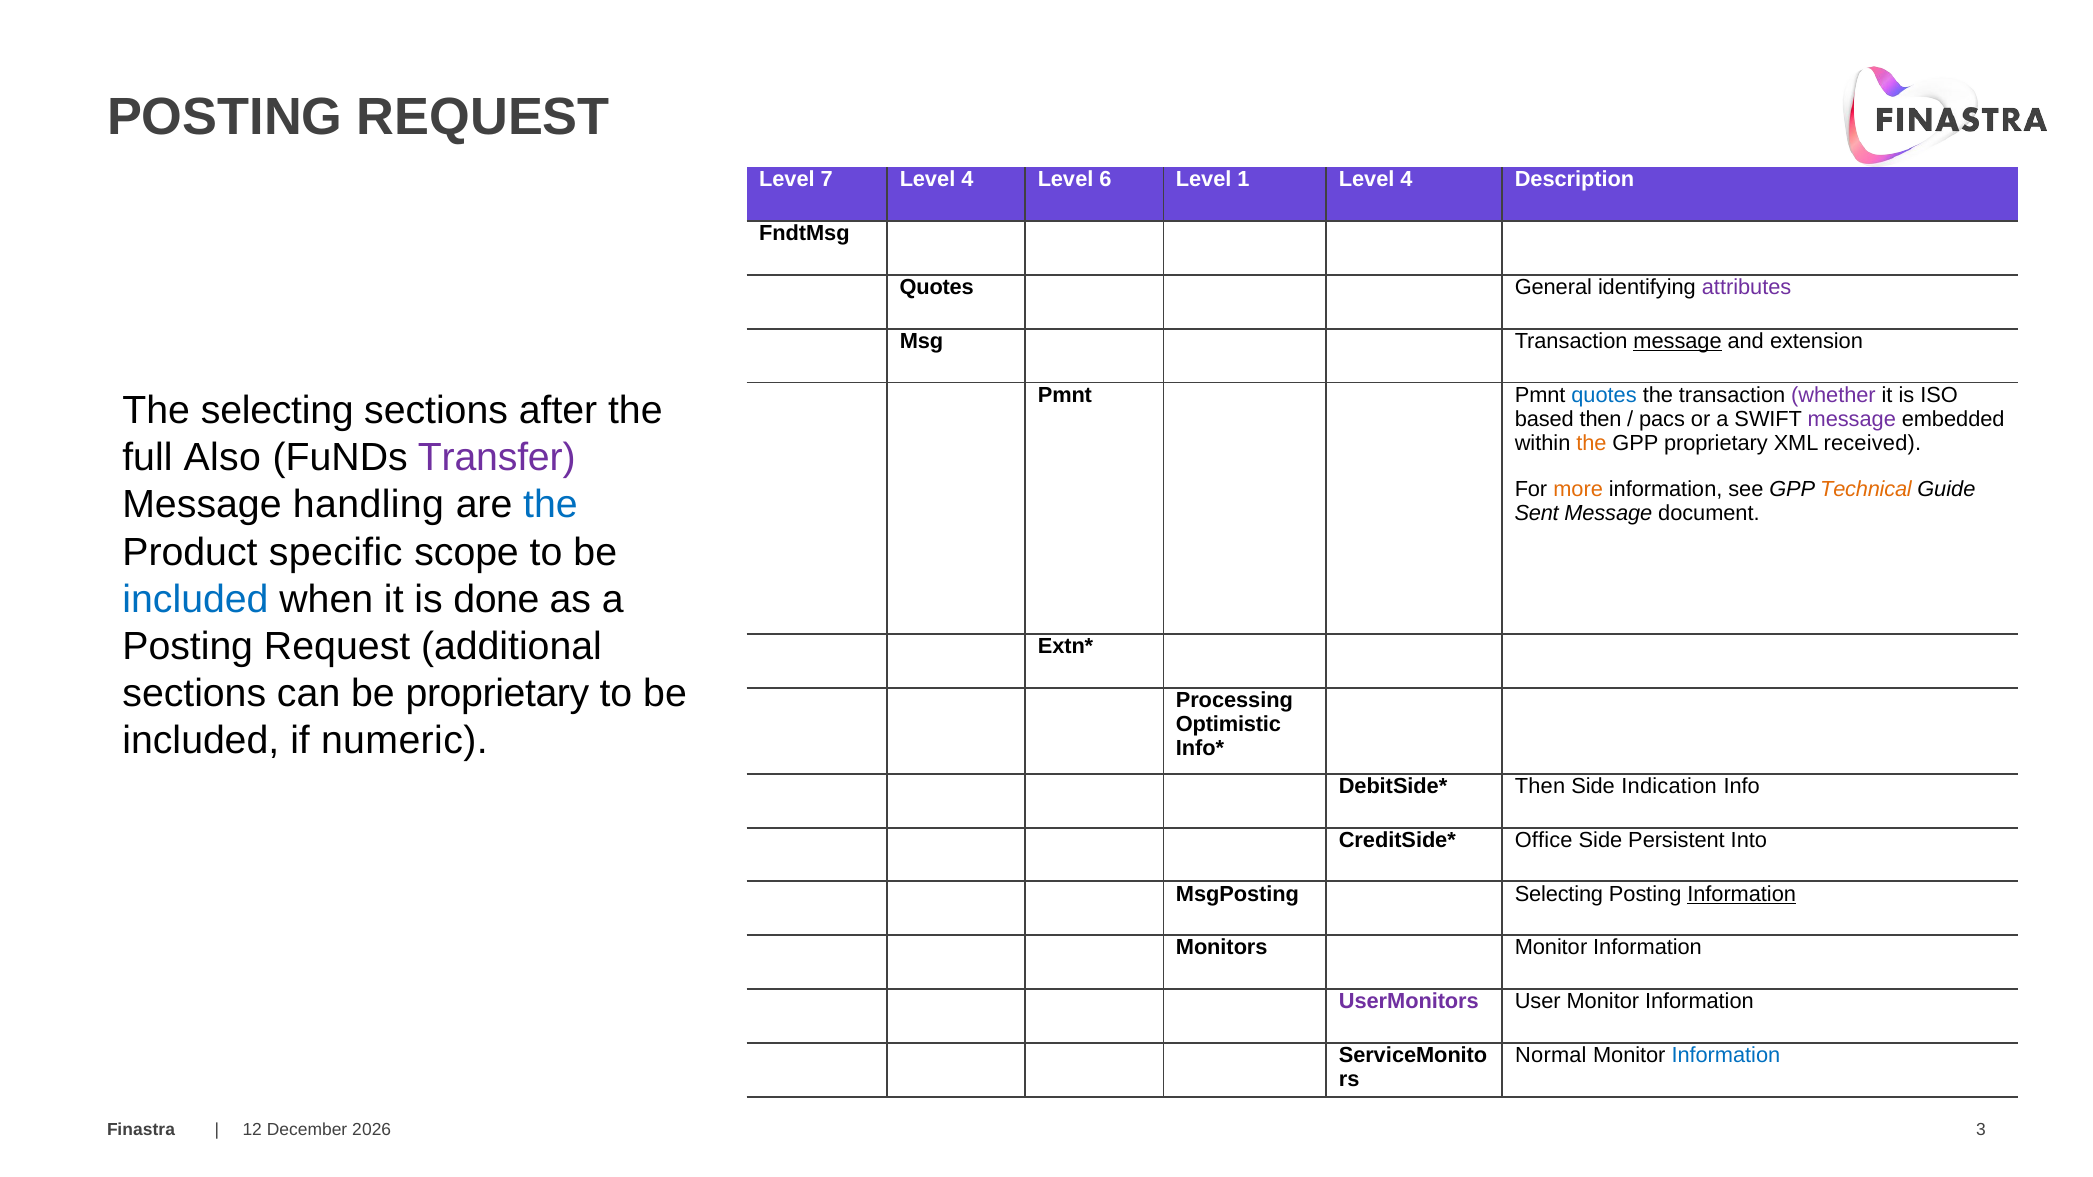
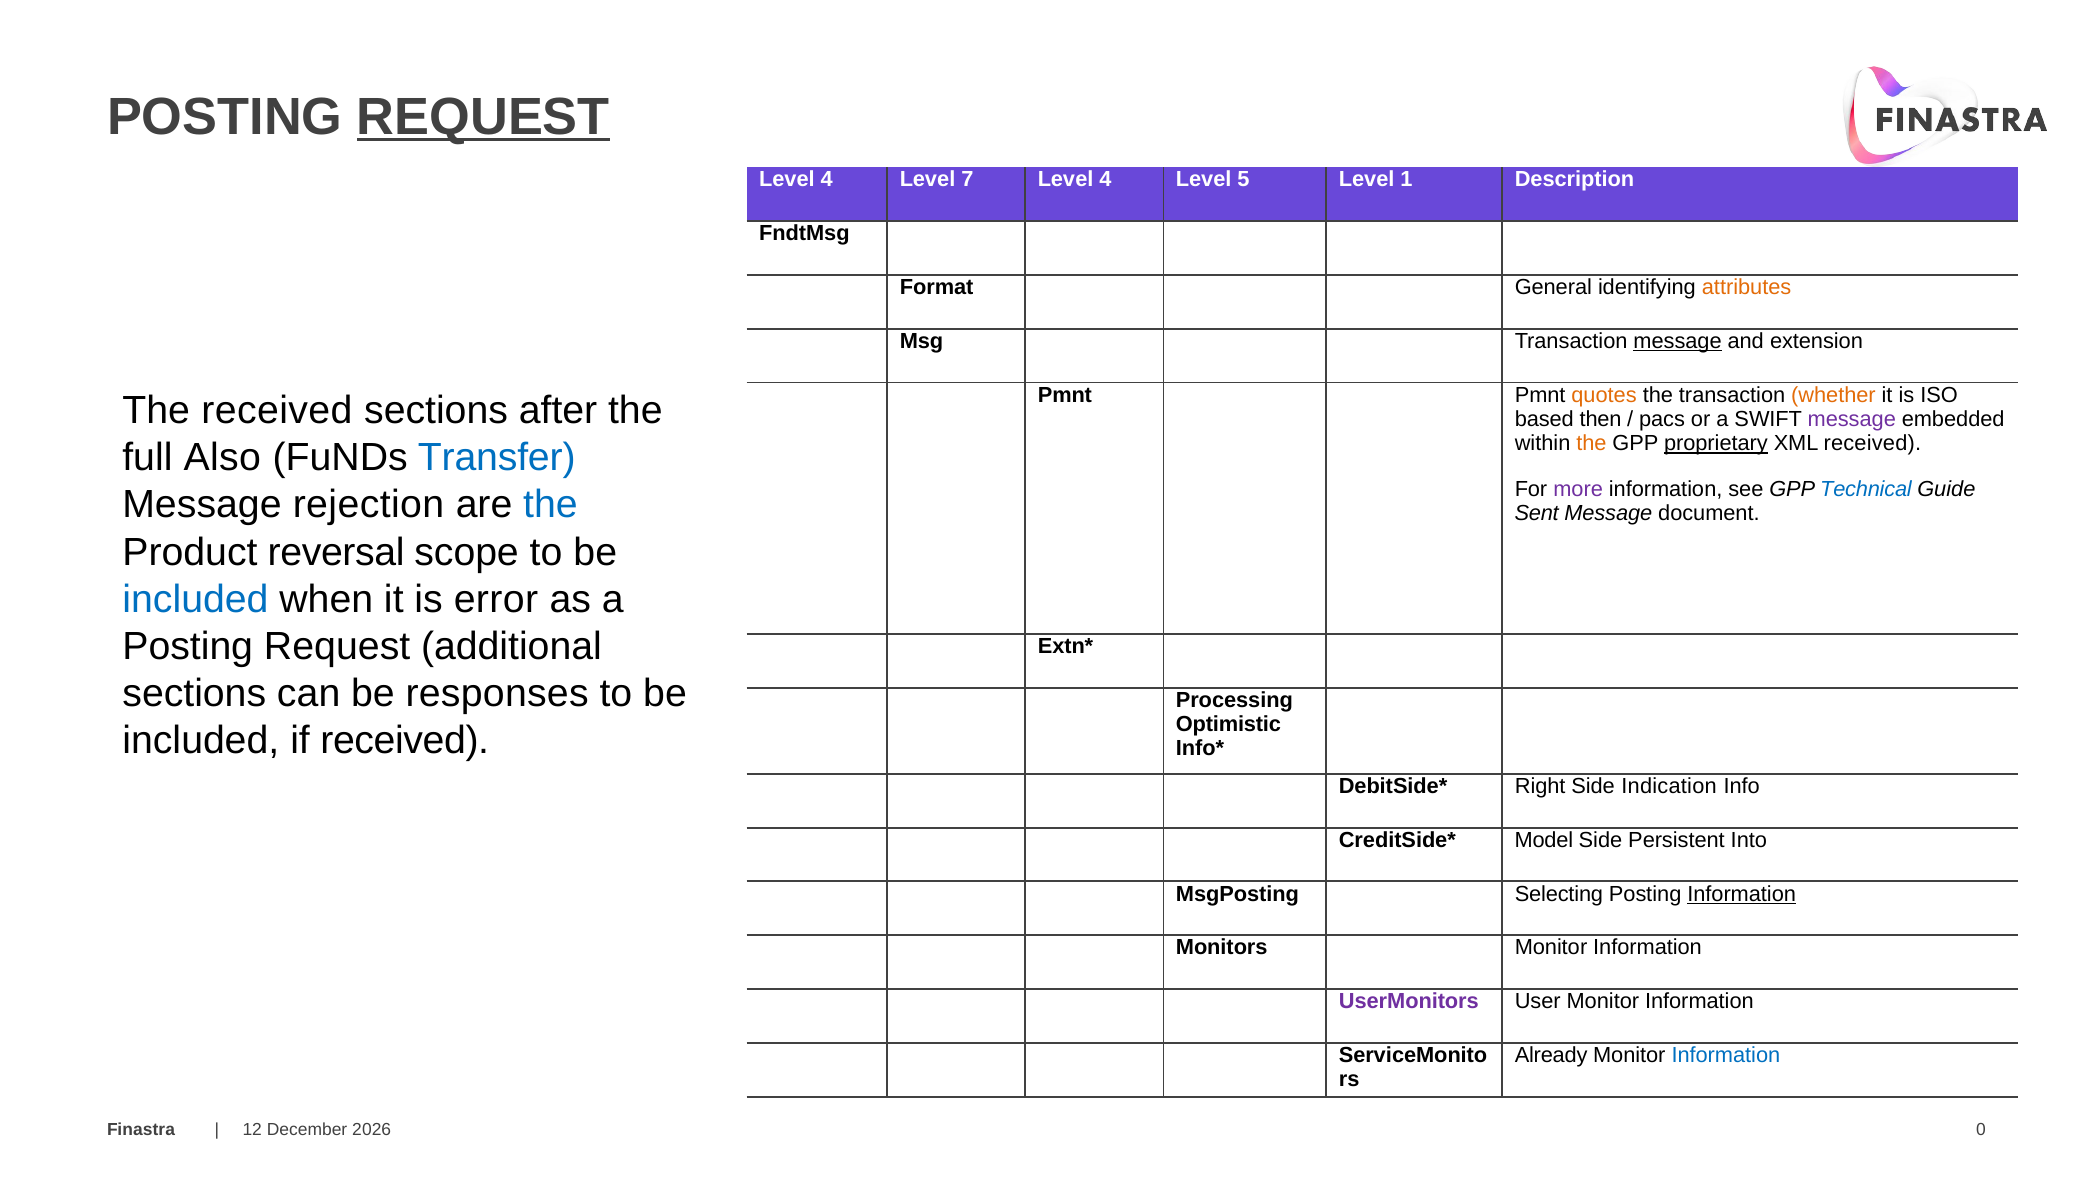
REQUEST underline: none -> present (483, 117)
7: 7 -> 4 (827, 180)
4: 4 -> 7 (967, 180)
6: 6 -> 4 (1105, 180)
1: 1 -> 5 (1244, 180)
4: 4 -> 1 (1406, 180)
Quotes: Quotes -> Format (937, 287)
attributes colour: purple -> orange (1747, 287)
quotes colour: blue -> orange (1604, 395)
whether colour: purple -> orange (1833, 395)
The selecting: selecting -> received (277, 411)
proprietary underline: none -> present (1716, 444)
Transfer colour: purple -> blue (497, 458)
more colour: orange -> purple (1578, 489)
Technical colour: orange -> blue (1866, 489)
handling: handling -> rejection (368, 505)
specific: specific -> reversal (336, 552)
done: done -> error (496, 599)
be proprietary: proprietary -> responses (497, 693)
if numeric: numeric -> received (405, 741)
Then: Then -> Right (1540, 786)
Office: Office -> Model (1544, 840)
Normal: Normal -> Already (1551, 1056)
3: 3 -> 0 (1981, 1130)
